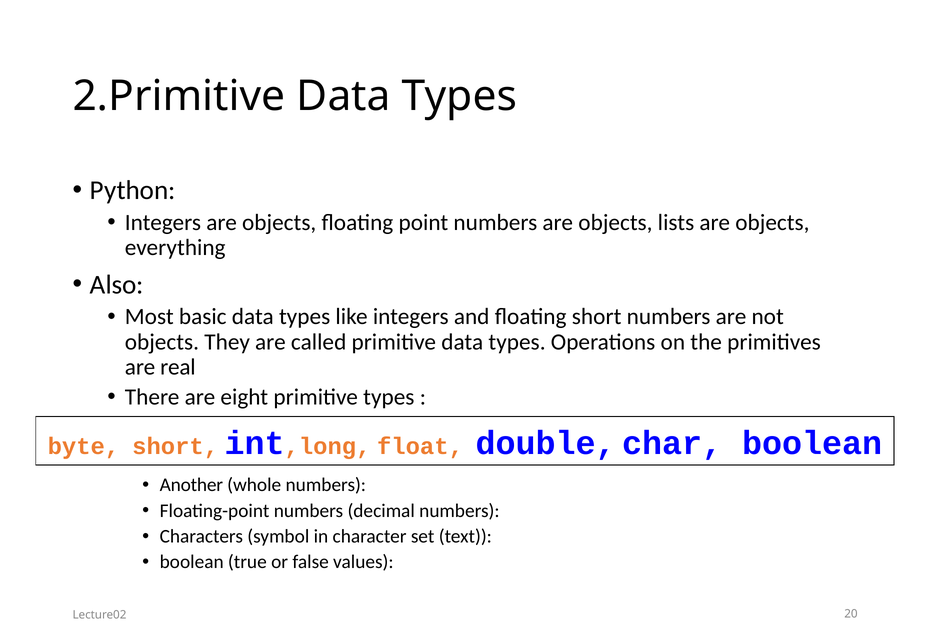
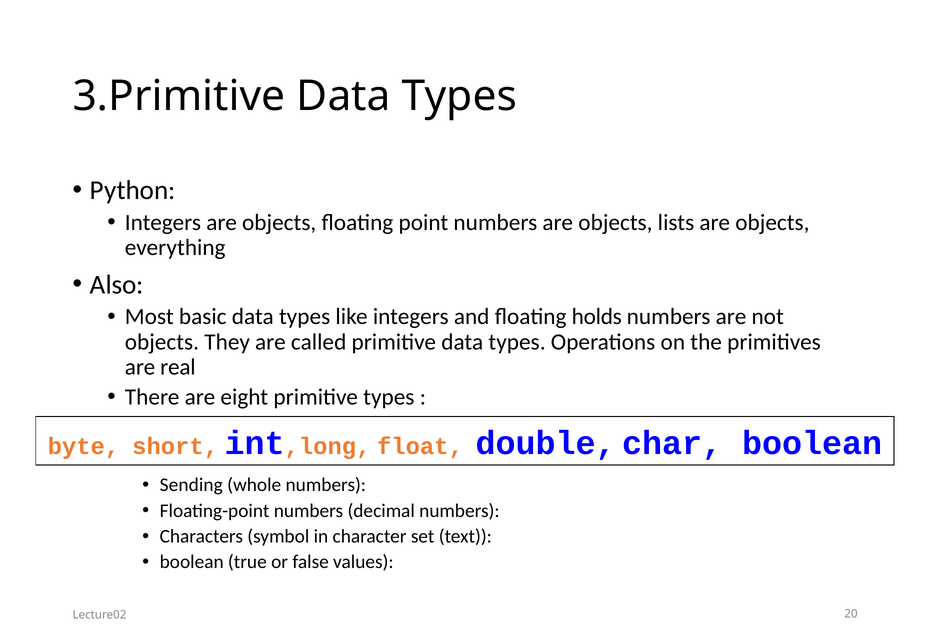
2.Primitive: 2.Primitive -> 3.Primitive (179, 96)
floating short: short -> holds (597, 317)
Another: Another -> Sending (191, 485)
